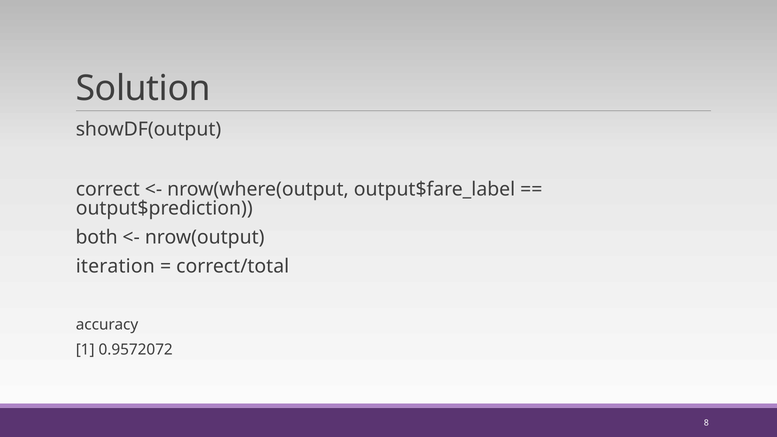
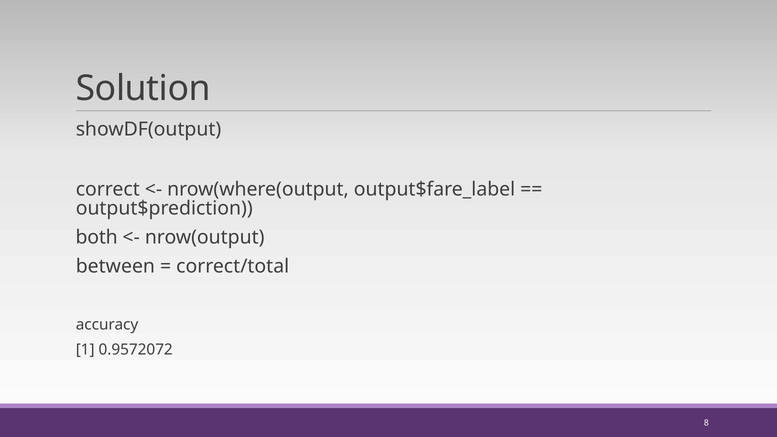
iteration: iteration -> between (115, 266)
